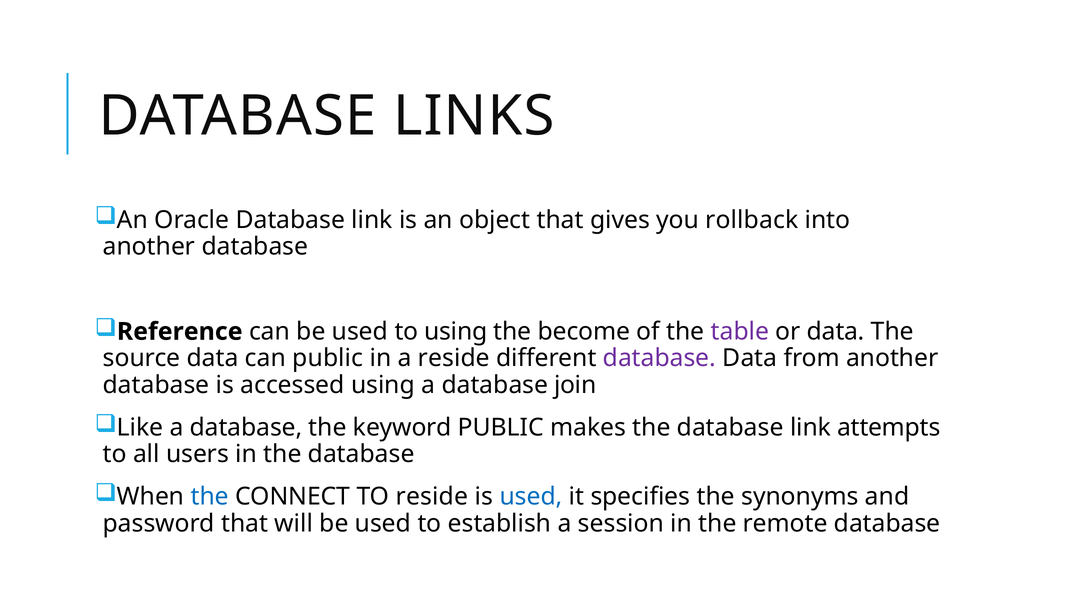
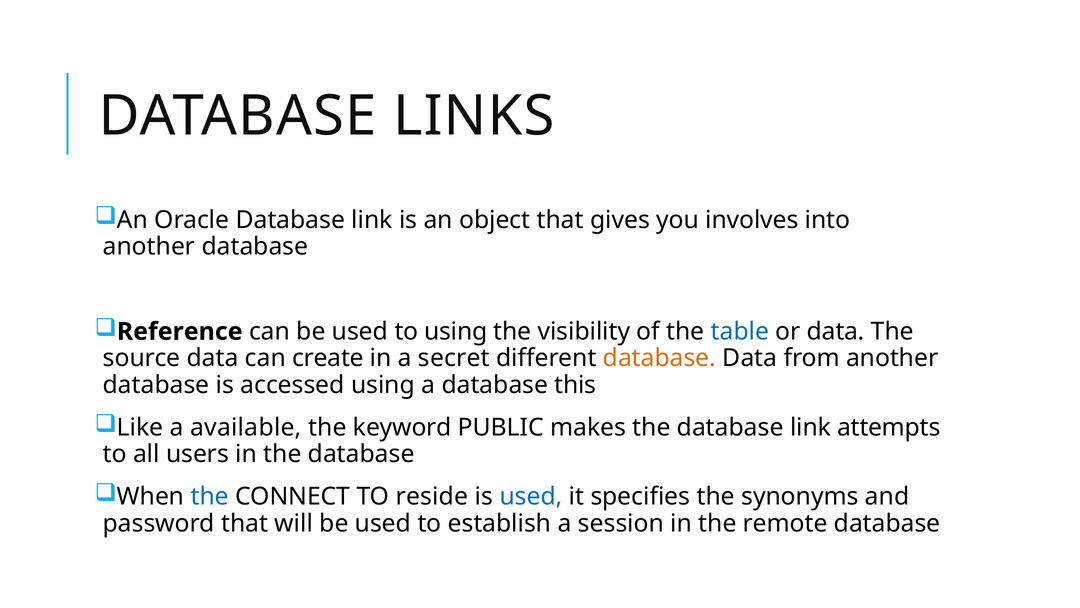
rollback: rollback -> involves (752, 220)
become: become -> visibility (584, 331)
table colour: purple -> blue (740, 331)
can public: public -> create (328, 358)
a reside: reside -> secret (454, 358)
database colour: purple -> orange (659, 358)
join: join -> this (575, 385)
Like a database: database -> available (246, 427)
